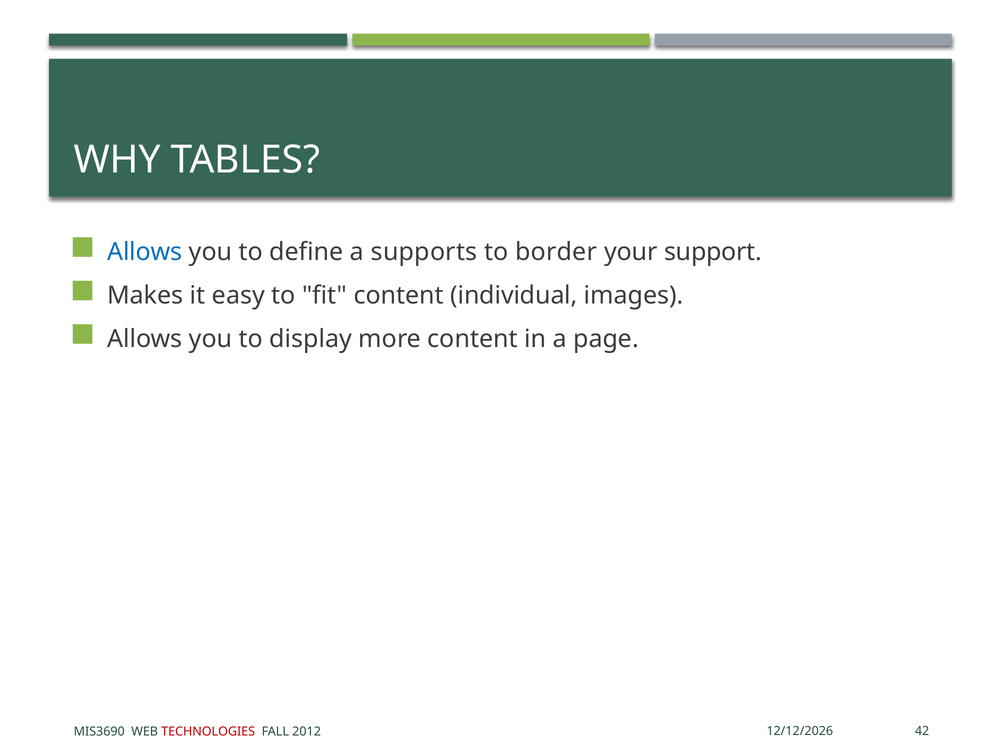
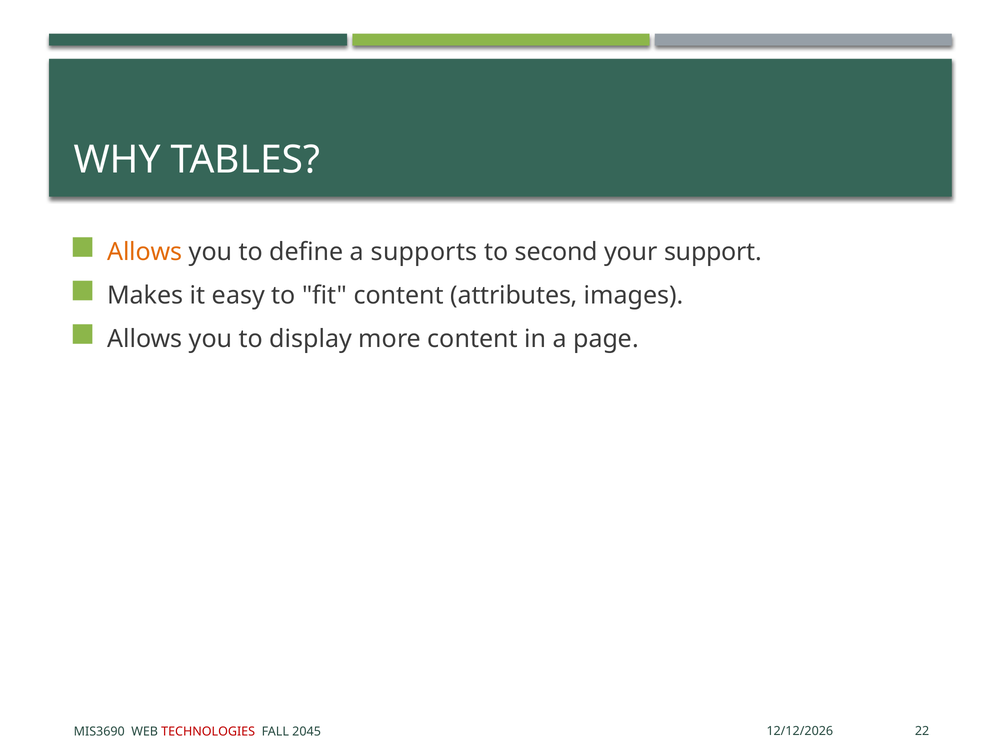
Allows colour: blue -> orange (145, 252)
border: border -> second (556, 252)
individual: individual -> attributes (514, 296)
42: 42 -> 22 (922, 732)
2012: 2012 -> 2045 (307, 732)
